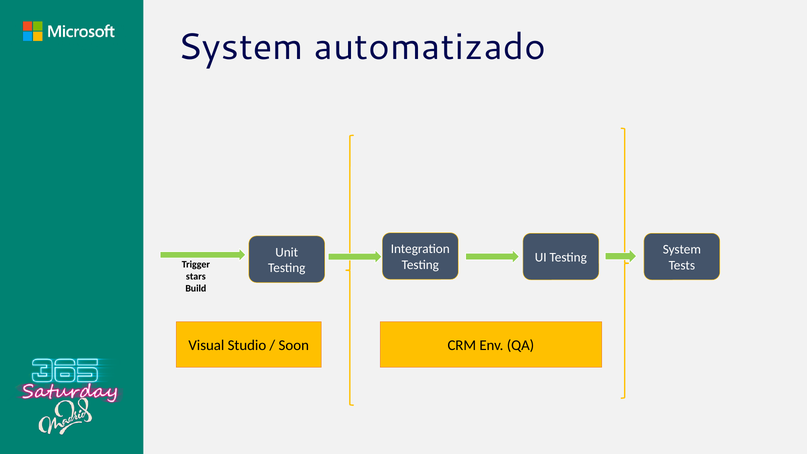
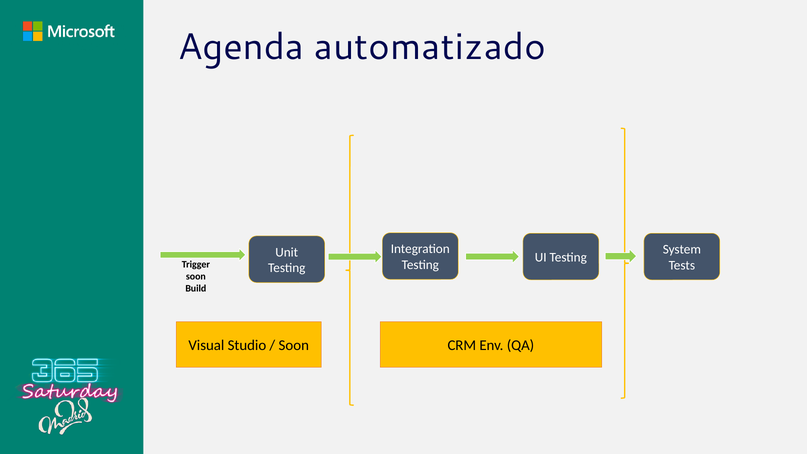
System: System -> Agenda (241, 47)
stars: stars -> soon (196, 276)
